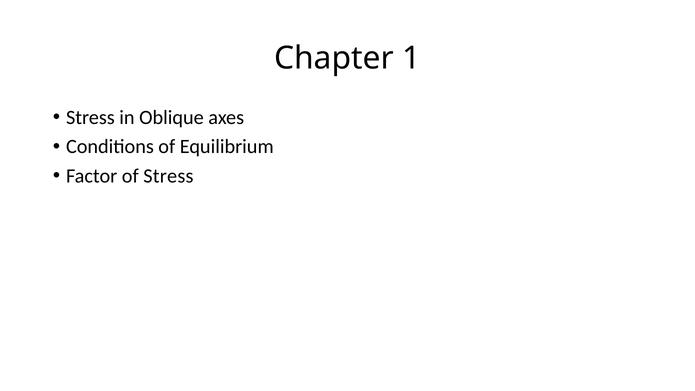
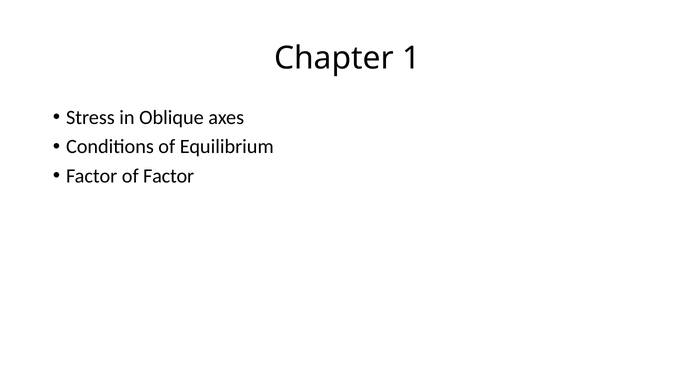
of Stress: Stress -> Factor (169, 176)
